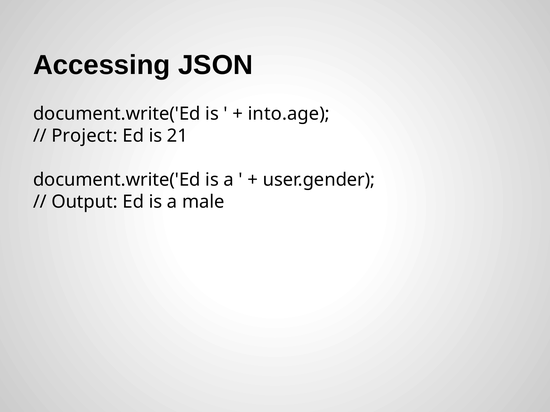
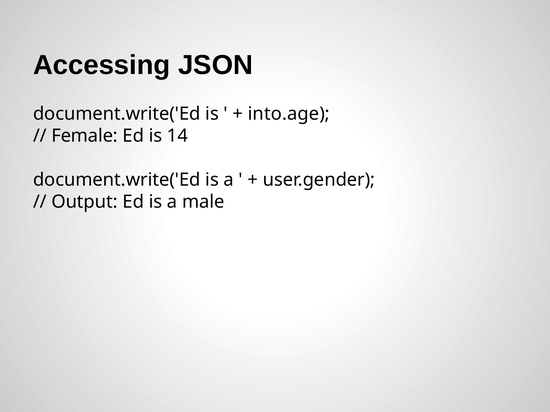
Project: Project -> Female (85, 136)
21: 21 -> 14 (177, 136)
